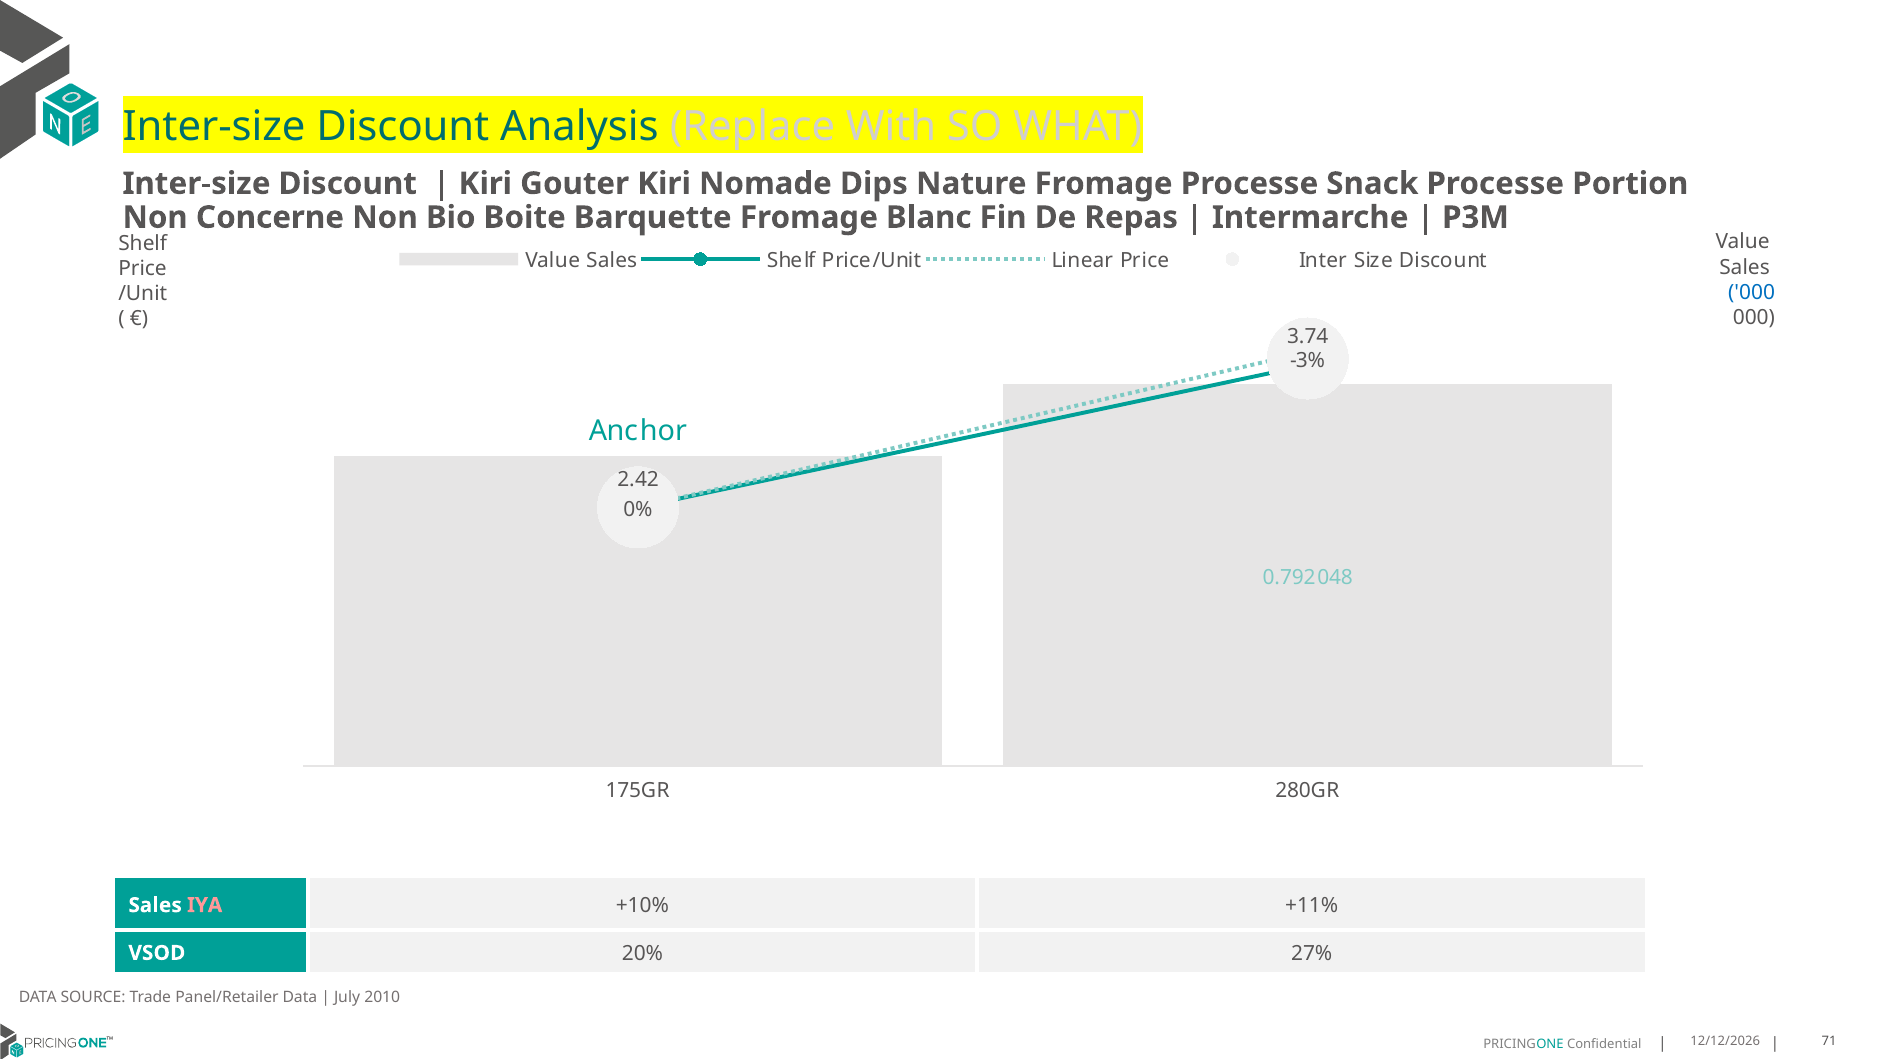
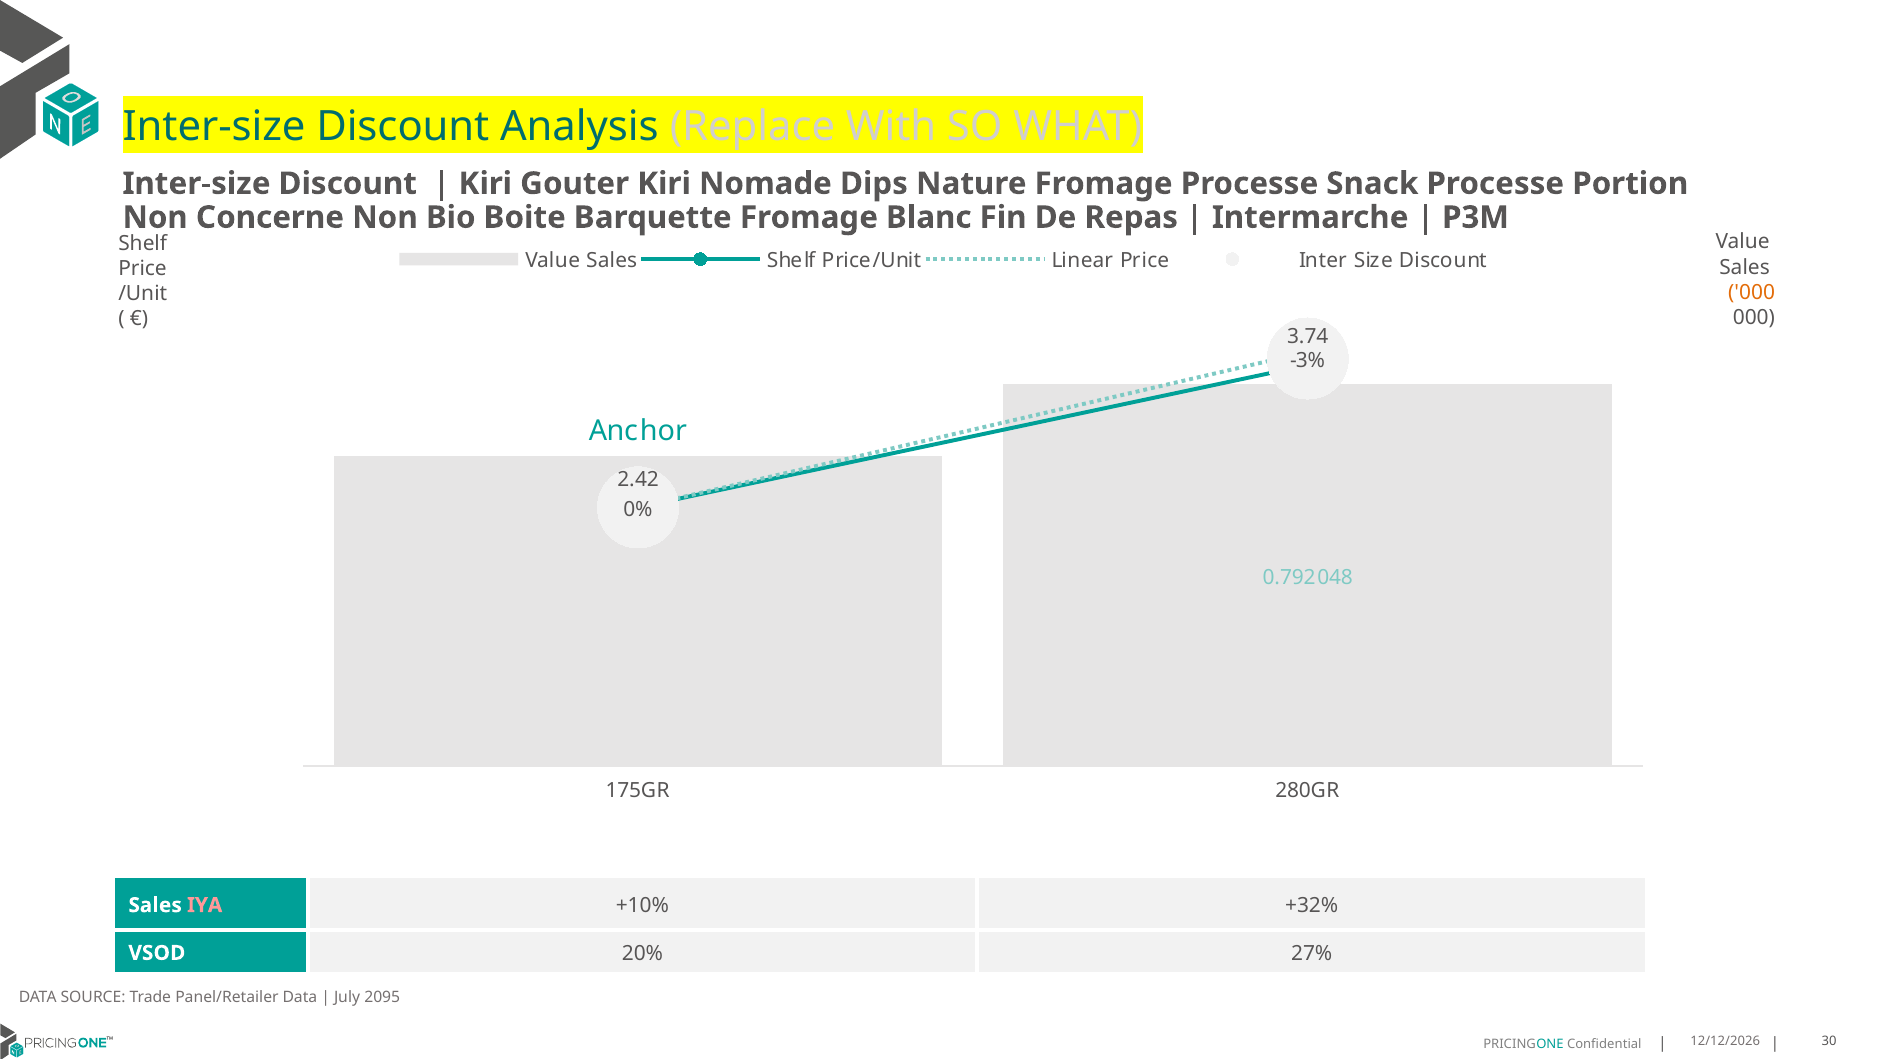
000 colour: blue -> orange (1752, 292)
+11%: +11% -> +32% (1312, 906)
2010: 2010 -> 2095 (382, 998)
71: 71 -> 30 (1829, 1041)
